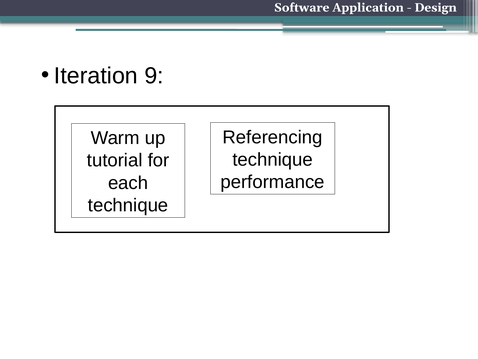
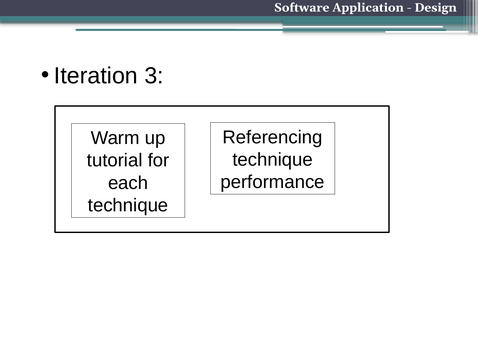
9: 9 -> 3 (154, 76)
